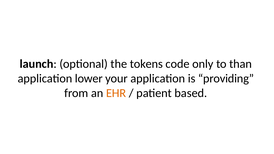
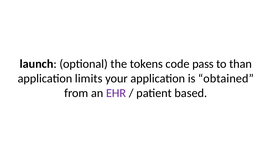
only: only -> pass (203, 64)
lower: lower -> limits (89, 79)
providing: providing -> obtained (226, 79)
EHR colour: orange -> purple (116, 93)
